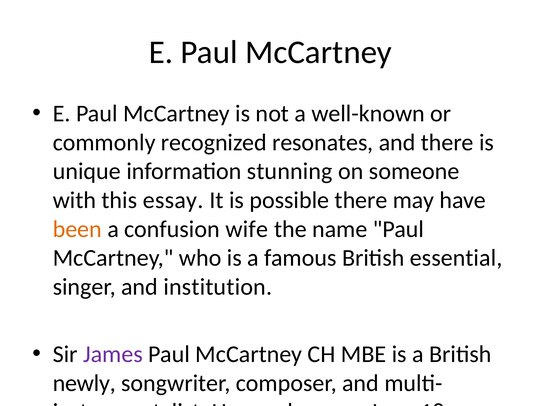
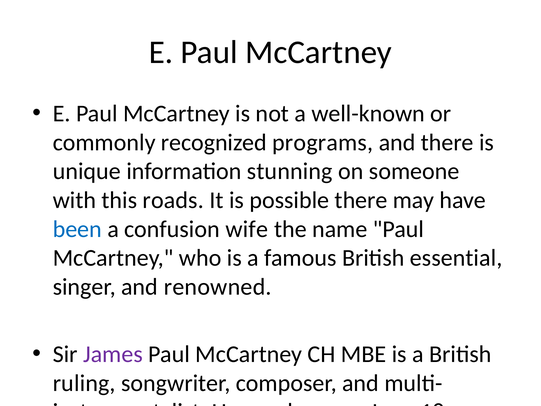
resonates: resonates -> programs (323, 142)
essay: essay -> roads (173, 200)
been colour: orange -> blue (77, 229)
institution: institution -> renowned (218, 287)
newly: newly -> ruling (84, 383)
